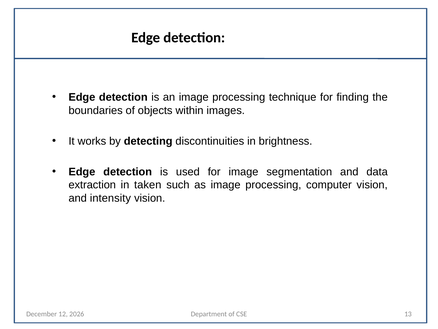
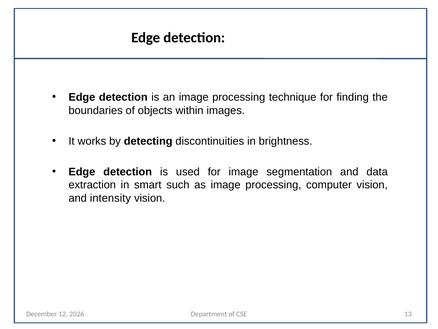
taken: taken -> smart (148, 185)
